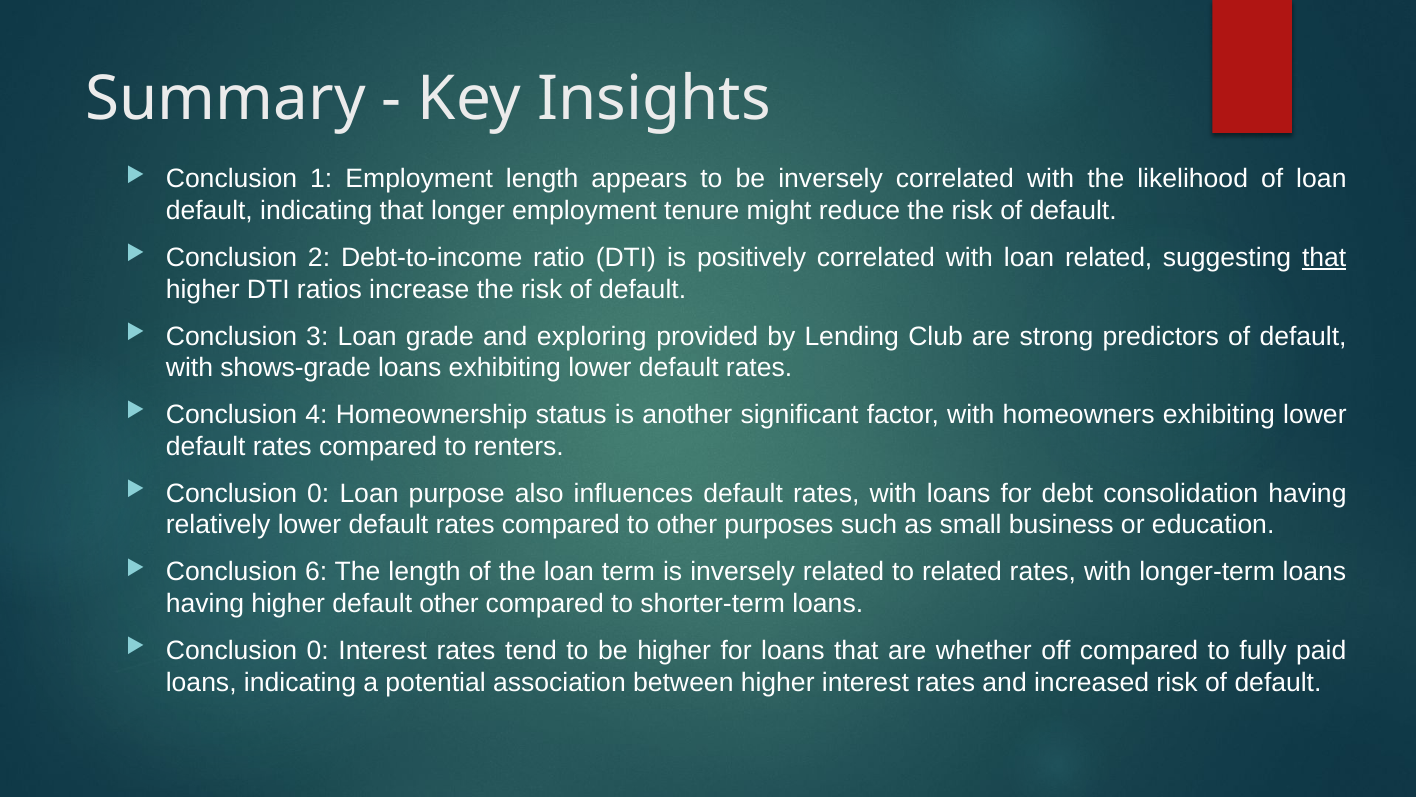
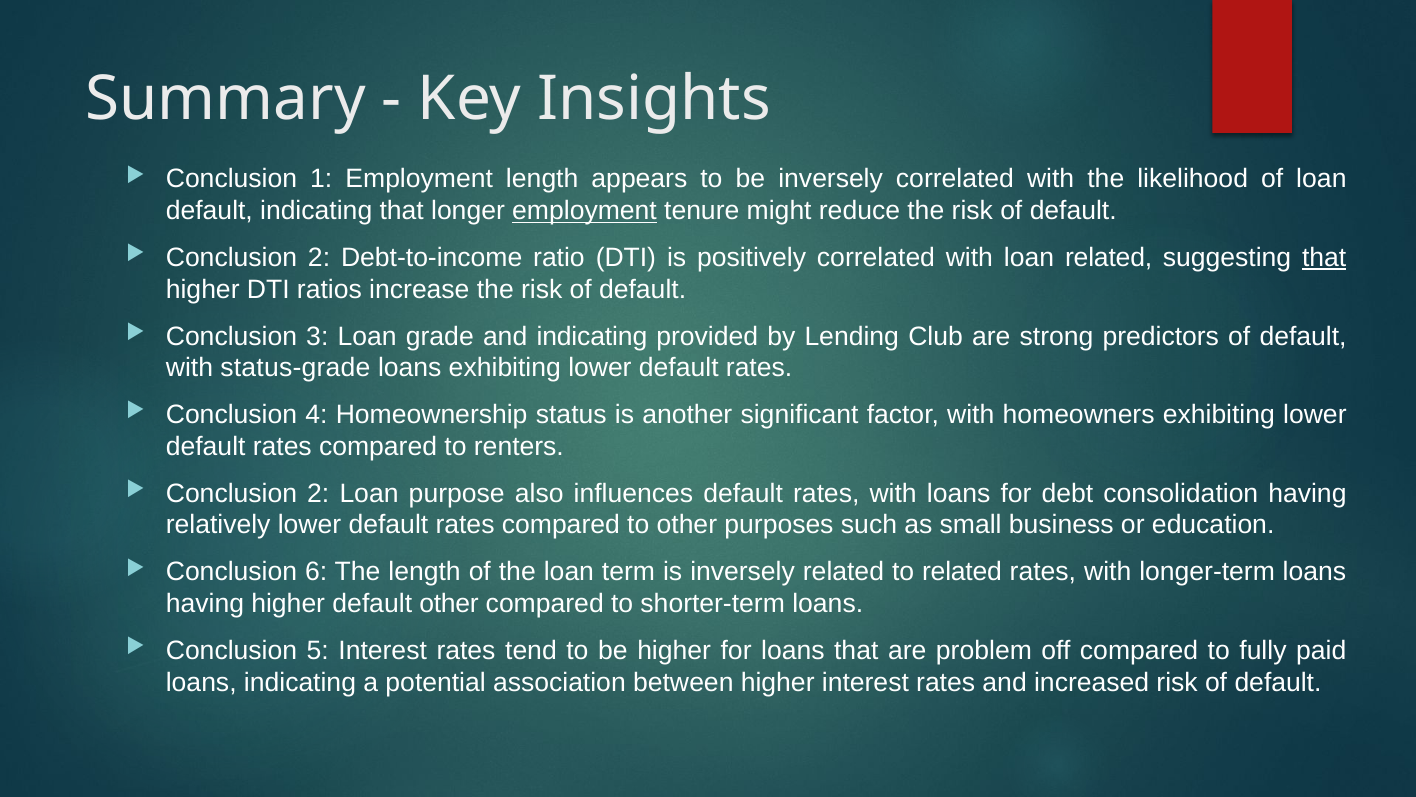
employment underline: none -> present (585, 211)
and exploring: exploring -> indicating (592, 336)
shows-grade: shows-grade -> status-grade (295, 368)
0: 0 -> 2 (318, 493)
0: 0 -> 5 (318, 650)
whether: whether -> problem (984, 650)
